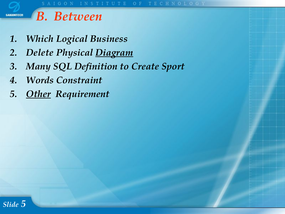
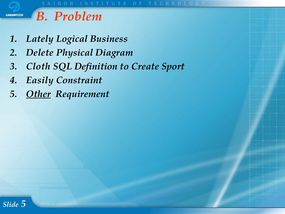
Between: Between -> Problem (78, 16)
Which: Which -> Lately (40, 39)
Diagram underline: present -> none (114, 52)
Many: Many -> Cloth (38, 66)
Words: Words -> Easily (40, 80)
